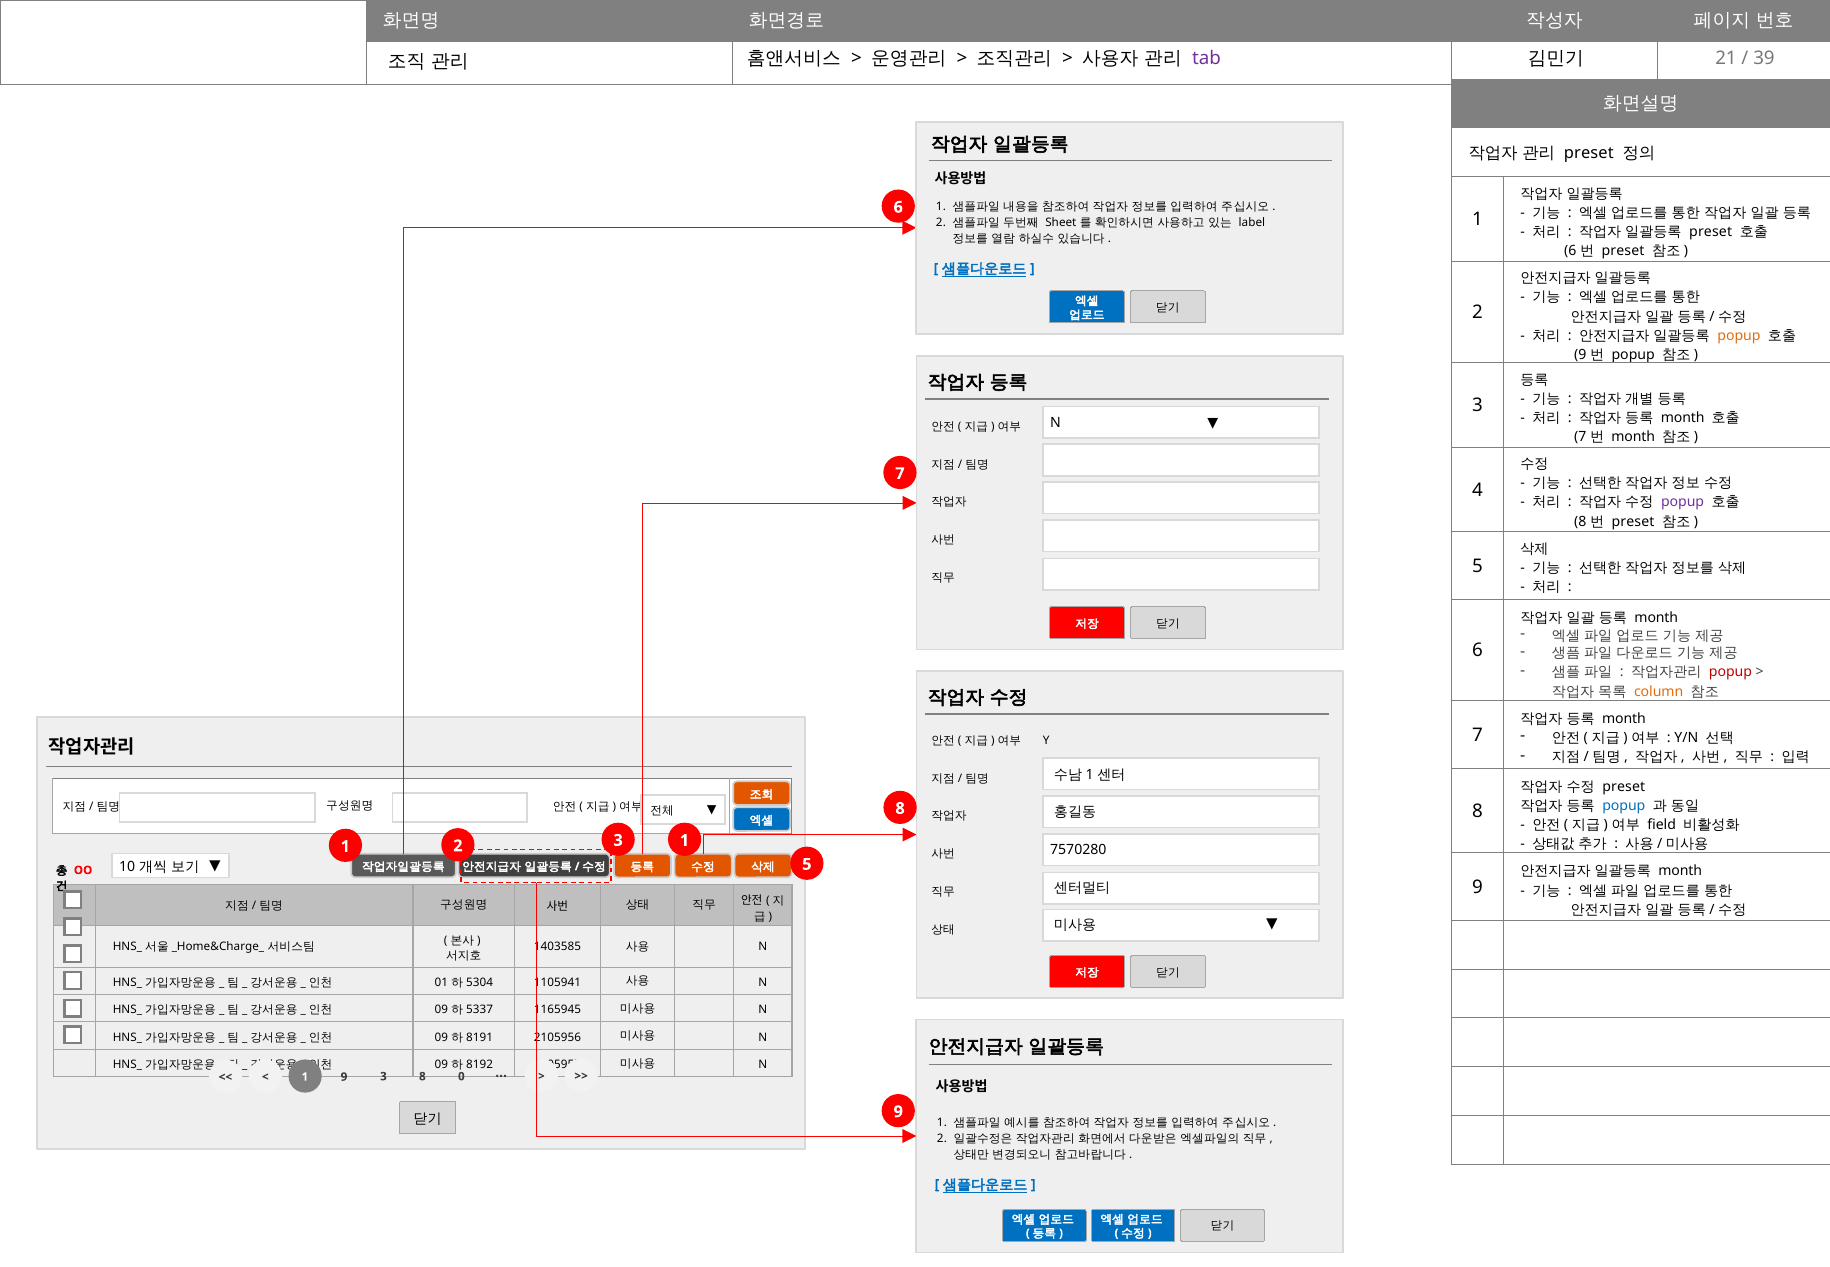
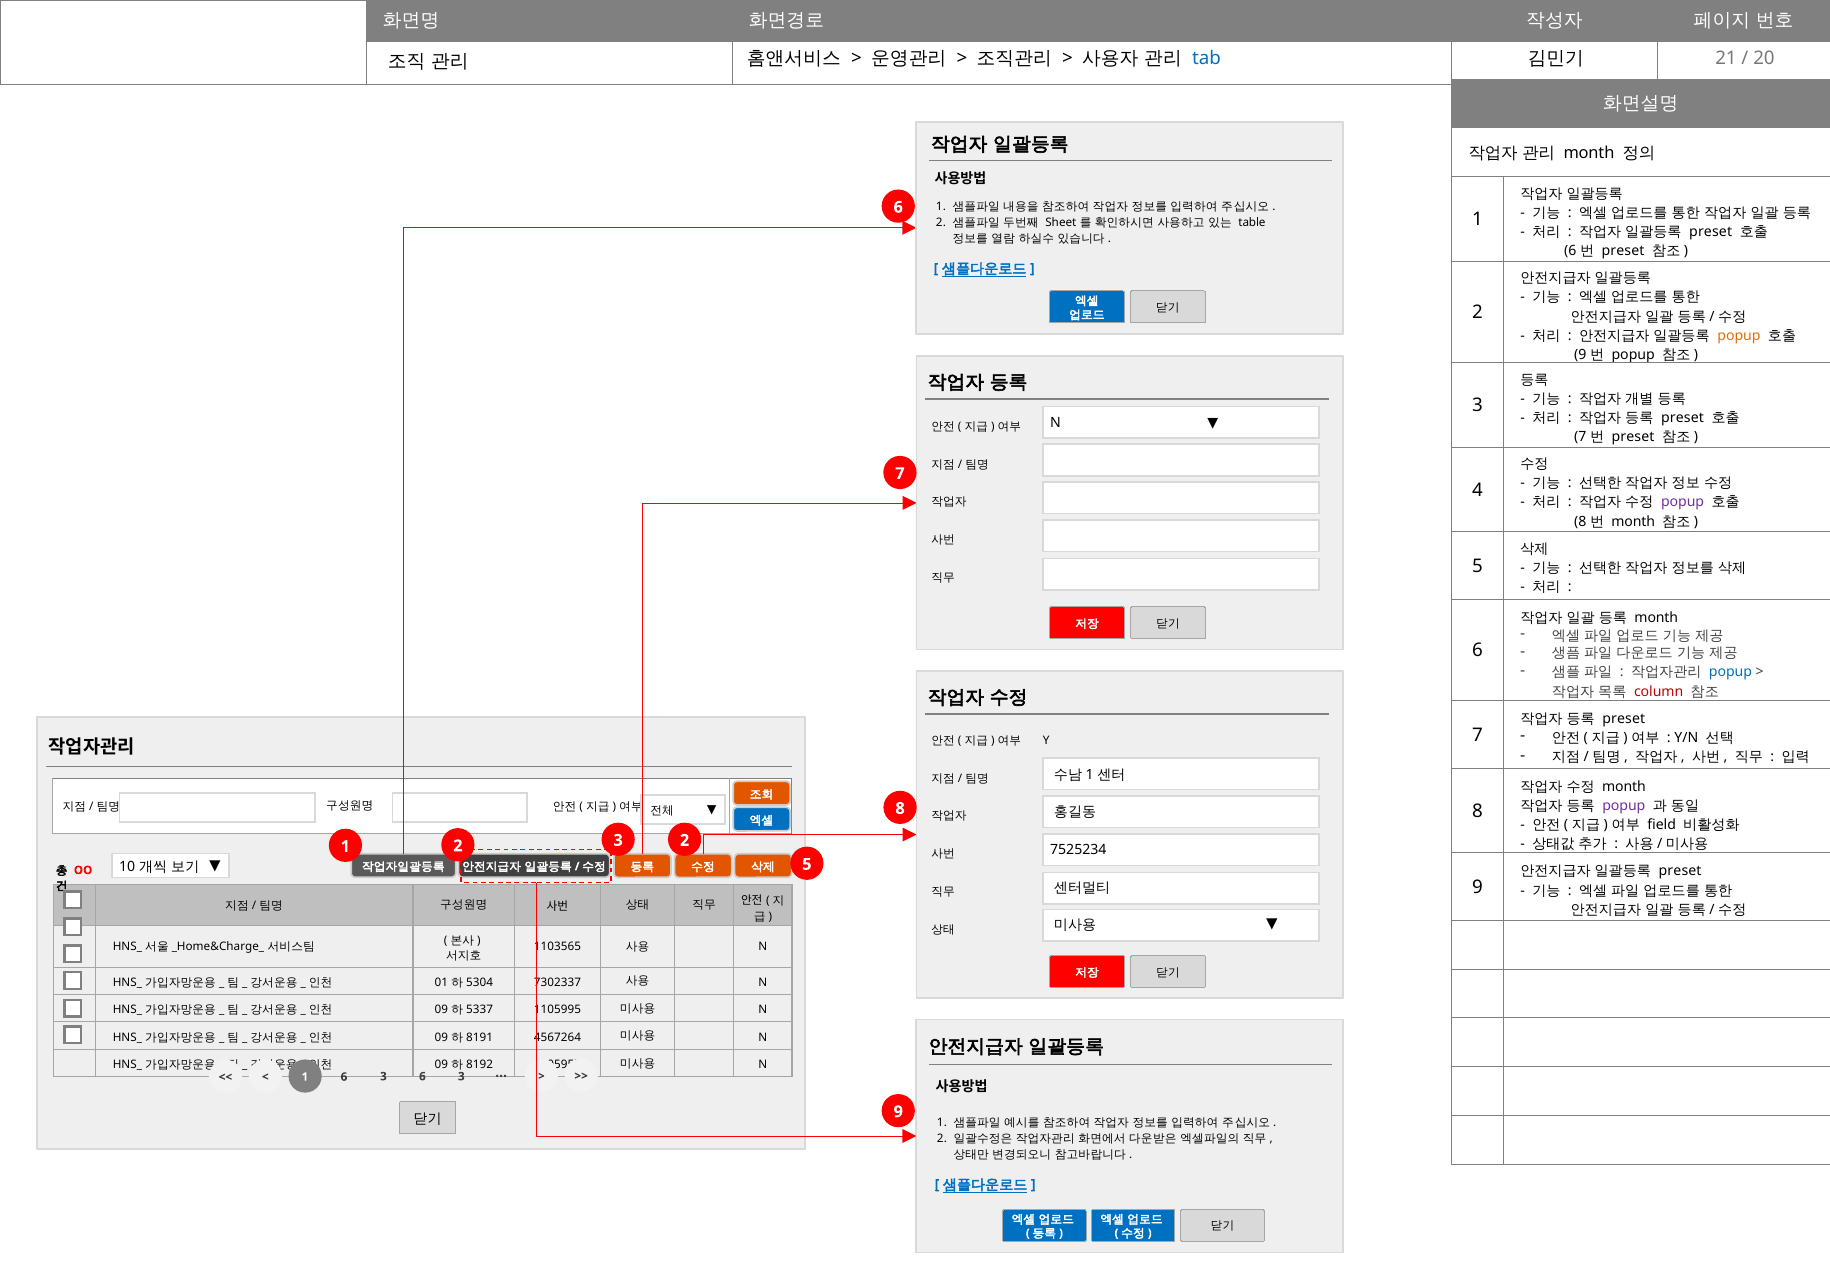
tab colour: purple -> blue (1207, 58)
39: 39 -> 20 (1764, 58)
preset: preset -> month (1589, 153)
label: label -> table (1252, 223)
month: month -> preset (1683, 418)
month: month -> preset (1633, 437)
preset: preset -> month (1633, 521)
popup colour: red -> blue (1730, 672)
column colour: orange -> red (1659, 691)
month: month -> preset (1624, 719)
preset: preset -> month (1624, 787)
popup colour: blue -> purple (1624, 806)
3 1: 1 -> 2 (685, 840)
7570280: 7570280 -> 7525234 (1078, 850)
month: month -> preset (1680, 871)
1403585: 1403585 -> 1103565 (557, 947)
1105941: 1105941 -> 7302337 (557, 982)
1165945: 1165945 -> 1105995 (557, 1010)
2105956: 2105956 -> 4567264 (557, 1037)
1 9: 9 -> 6 (344, 1077)
3 8: 8 -> 6 (422, 1076)
0: 0 -> 3 (461, 1076)
